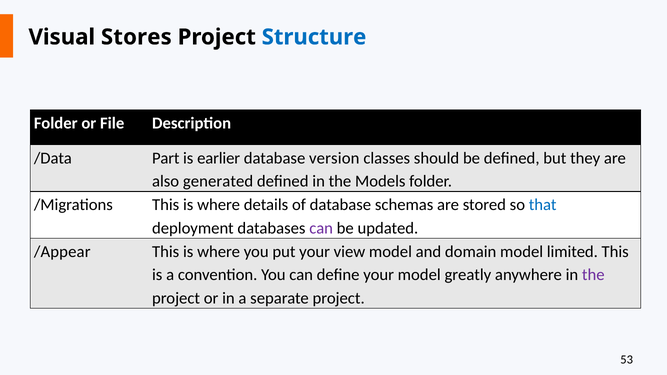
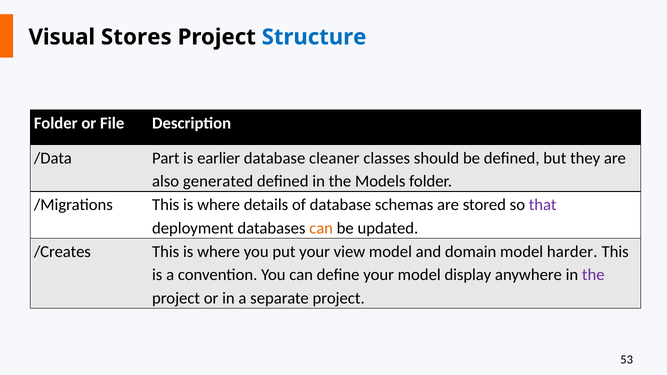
version: version -> cleaner (334, 158)
that colour: blue -> purple (543, 205)
can colour: purple -> orange (321, 228)
/Appear: /Appear -> /Creates (62, 252)
limited: limited -> harder (572, 252)
greatly: greatly -> display (468, 275)
